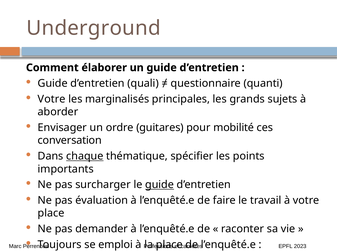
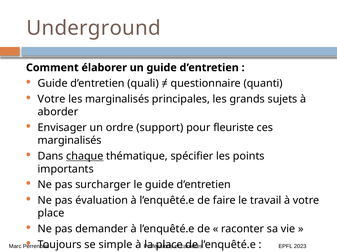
guitares: guitares -> support (160, 128)
mobilité: mobilité -> fleuriste (234, 128)
conversation: conversation -> marginalisés (70, 141)
guide underline: present -> none (160, 185)
se emploi: emploi -> simple (116, 245)
